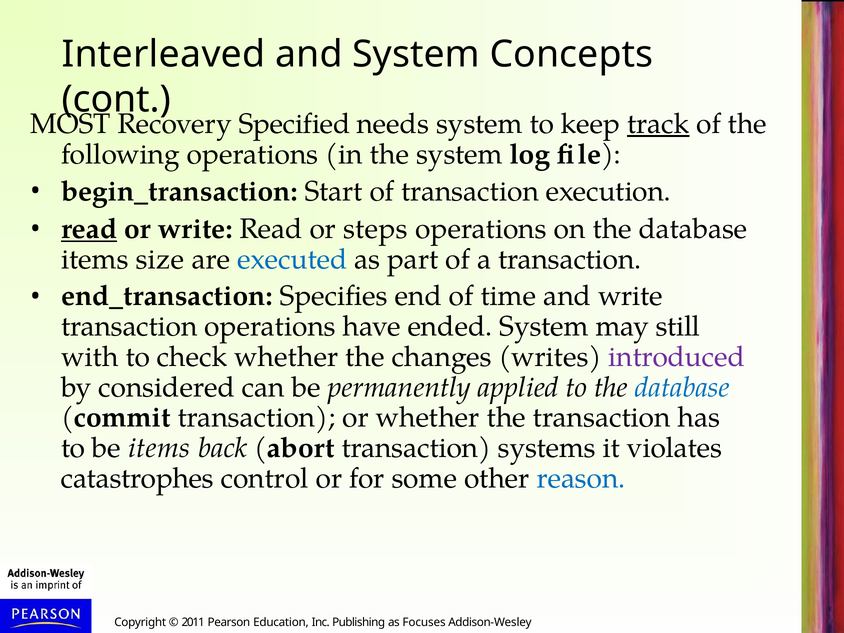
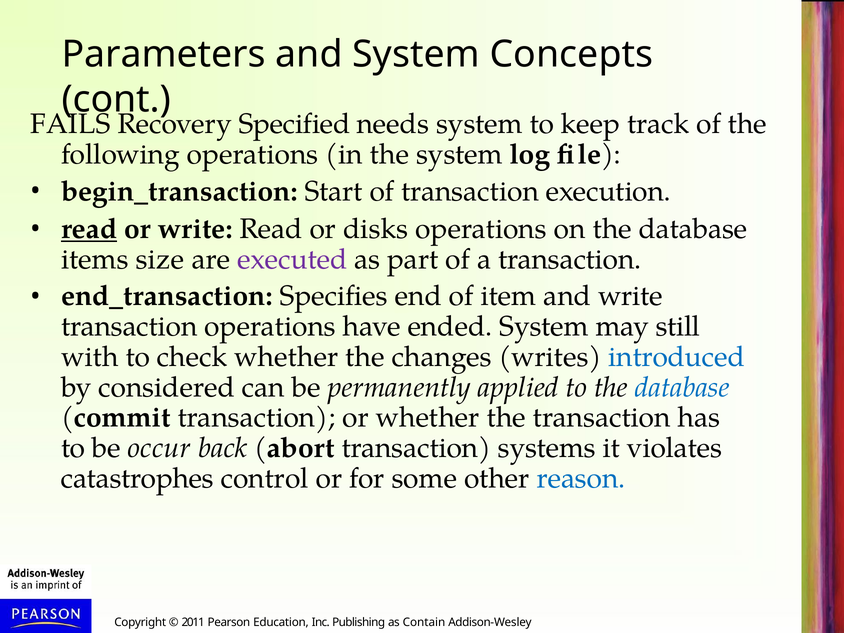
Interleaved: Interleaved -> Parameters (164, 54)
MOST: MOST -> FAILS (70, 124)
track underline: present -> none (658, 124)
steps: steps -> disks (376, 229)
executed colour: blue -> purple (292, 260)
time: time -> item (508, 296)
introduced colour: purple -> blue (677, 357)
be items: items -> occur (159, 448)
Focuses: Focuses -> Contain (424, 622)
